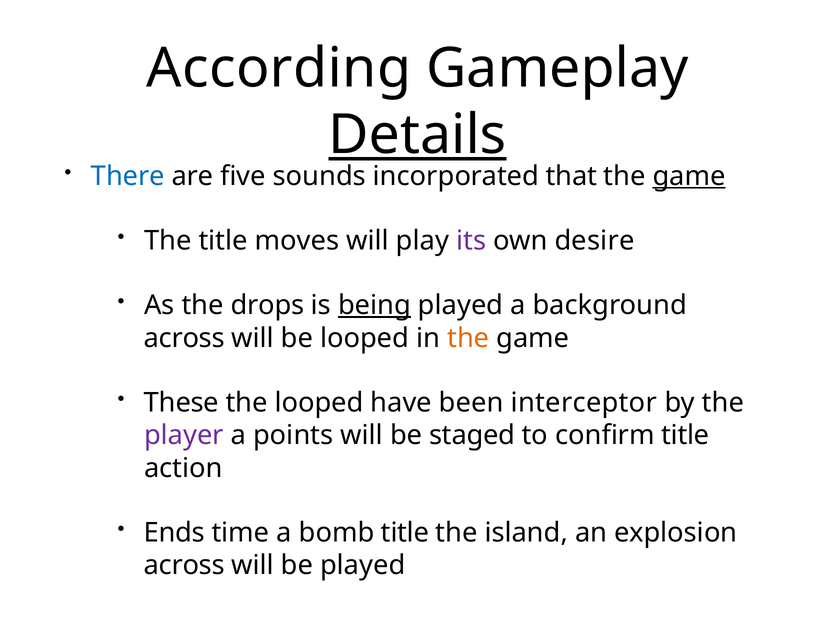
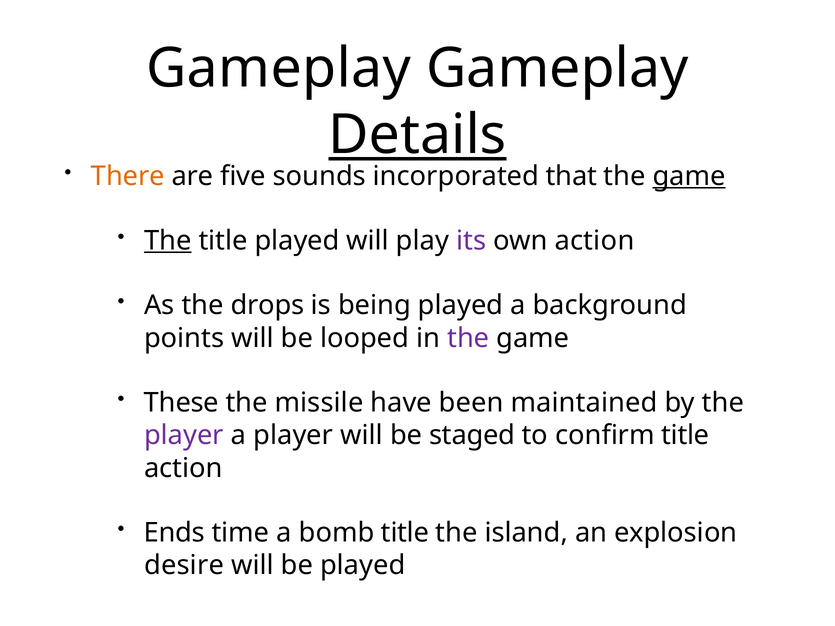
According: According -> Gameplay (279, 68)
There colour: blue -> orange (128, 176)
The underline: none -> present (168, 241)
title moves: moves -> played (297, 241)
own desire: desire -> action (594, 241)
being underline: present -> none (374, 305)
across: across -> points (184, 338)
the colour: orange -> purple (468, 338)
the looped: looped -> missile (319, 403)
interceptor: interceptor -> maintained (584, 403)
a points: points -> player (293, 435)
across: across -> desire (184, 566)
